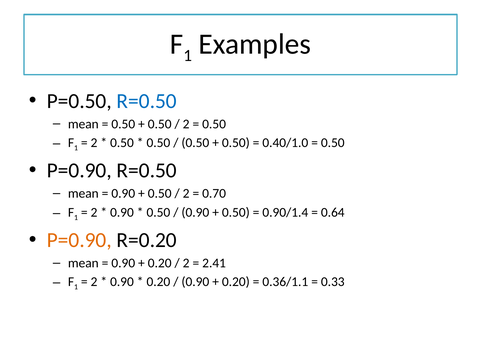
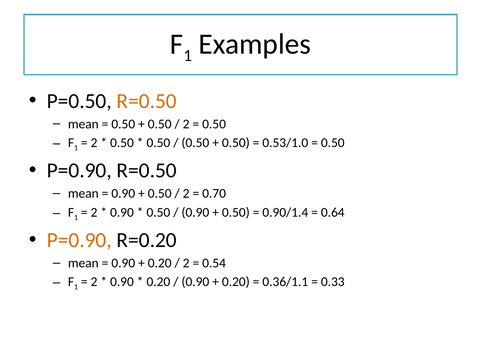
R=0.50 colour: blue -> orange (147, 101)
0.40/1.0: 0.40/1.0 -> 0.53/1.0 (285, 143)
2.41: 2.41 -> 0.54 (214, 263)
